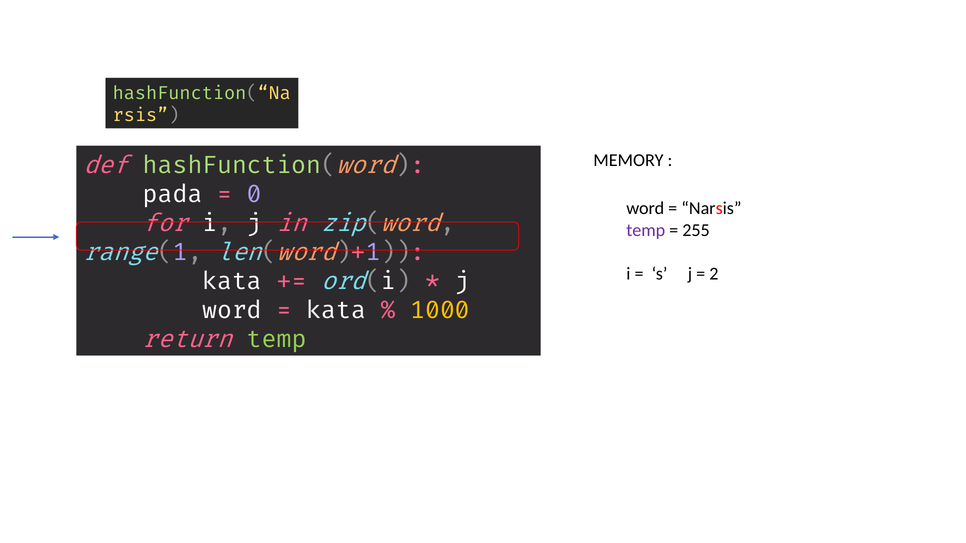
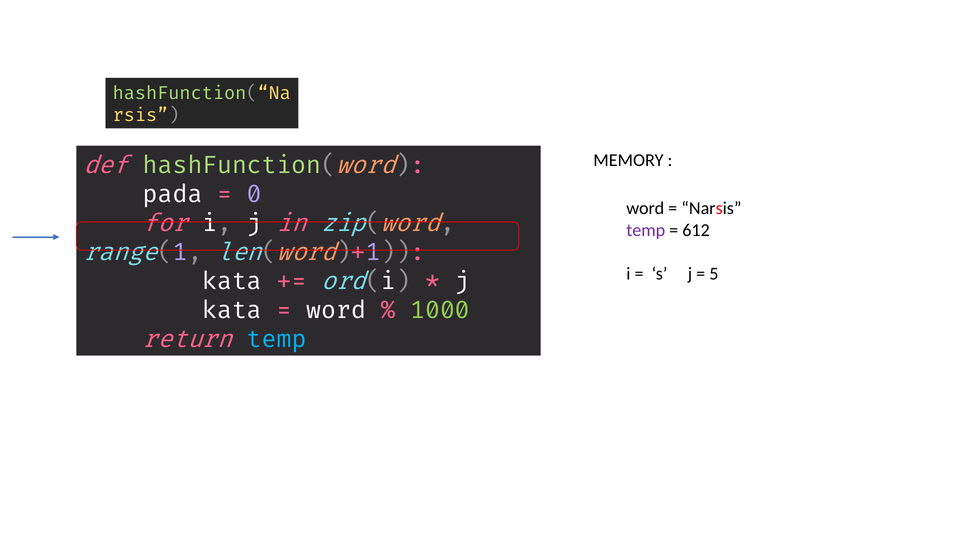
255: 255 -> 612 (696, 230)
2: 2 -> 5 (714, 274)
word: word -> kata (232, 310)
kata: kata -> word (336, 310)
1000 colour: yellow -> light green (440, 310)
temp colour: light green -> light blue (277, 339)
